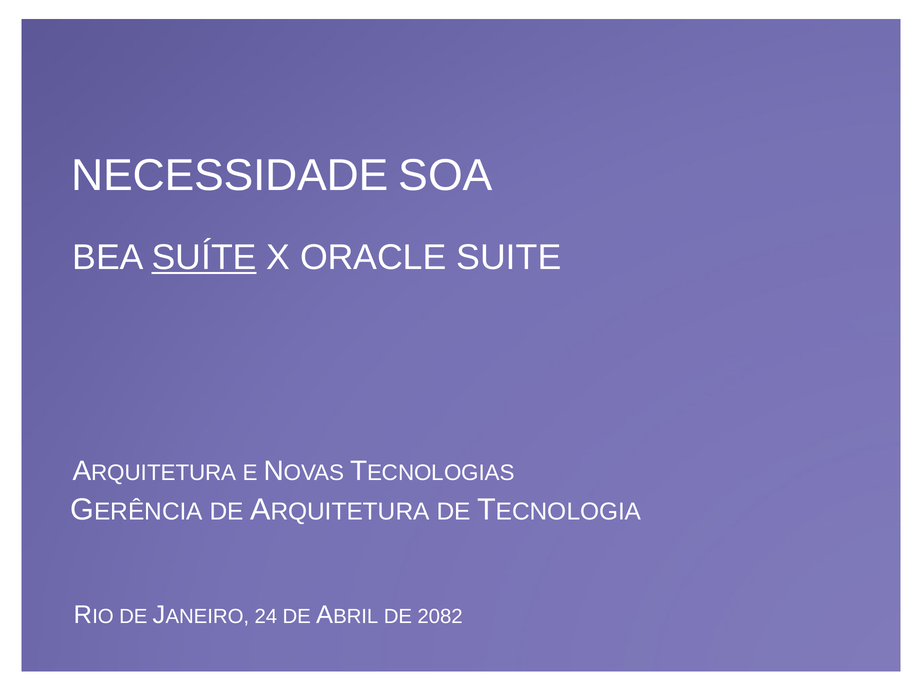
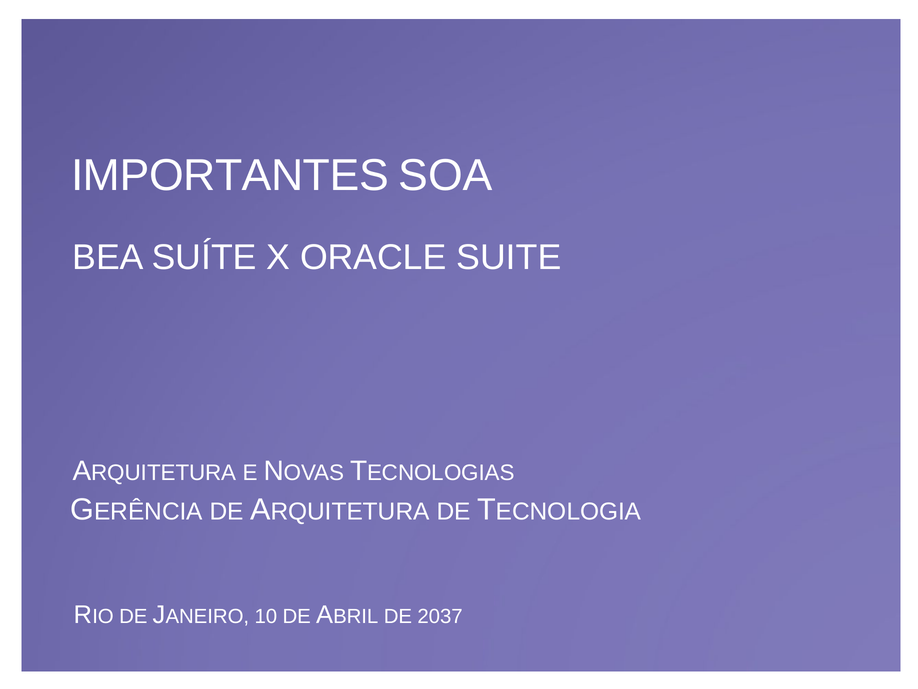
NECESSIDADE: NECESSIDADE -> IMPORTANTES (230, 175)
SUÍTE underline: present -> none (204, 258)
24: 24 -> 10 (266, 616)
2082: 2082 -> 2037 (440, 616)
